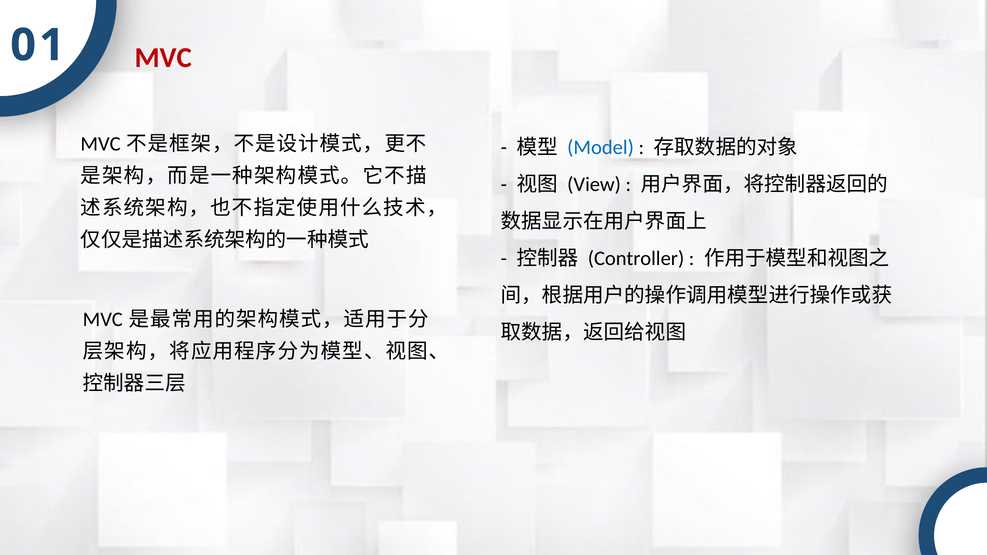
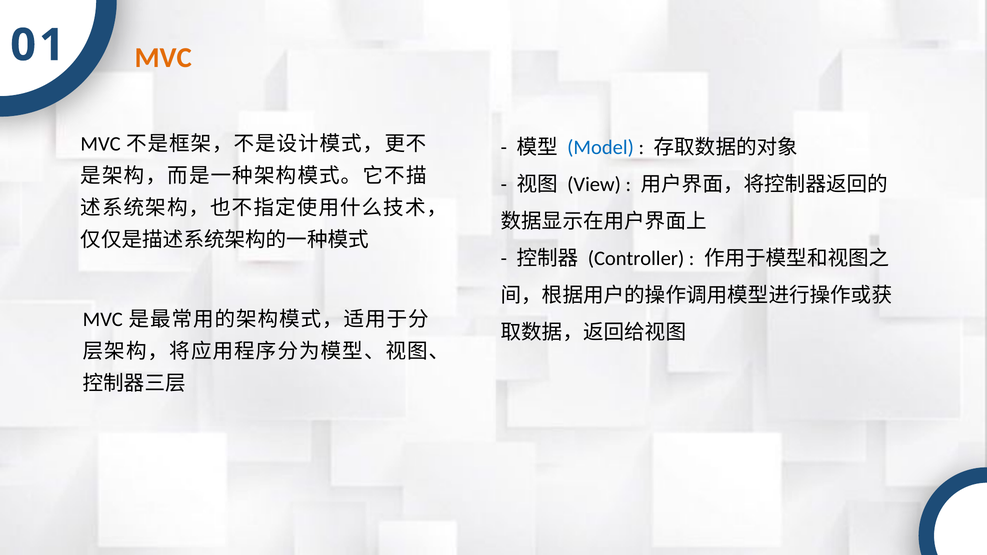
MVC colour: red -> orange (163, 58)
